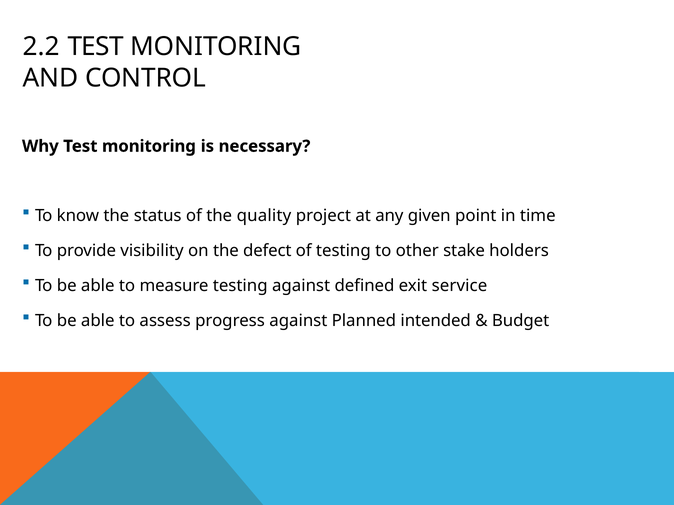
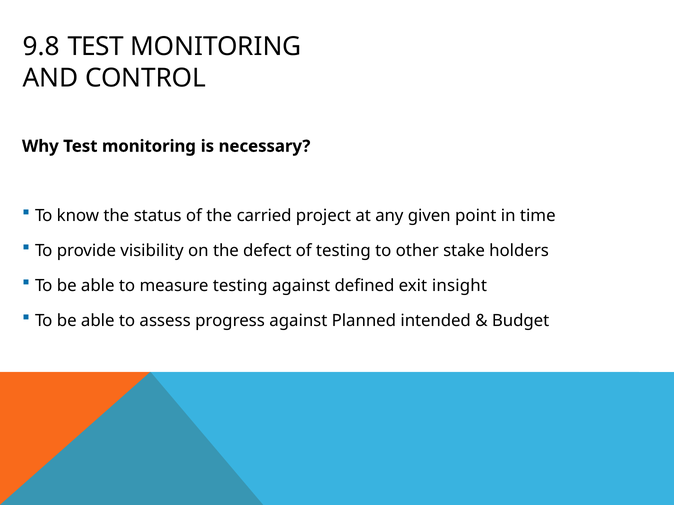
2.2: 2.2 -> 9.8 (41, 47)
quality: quality -> carried (264, 216)
service: service -> insight (459, 286)
